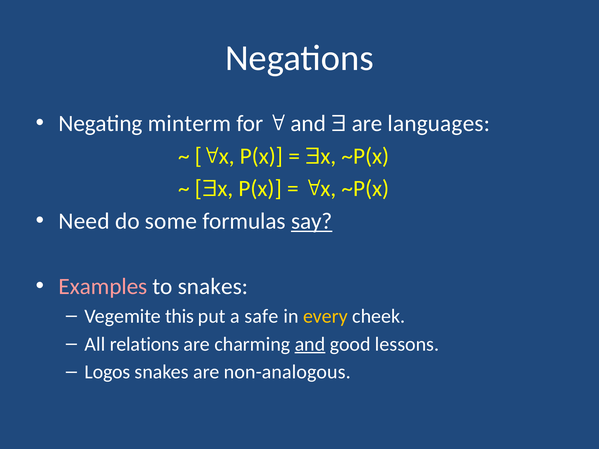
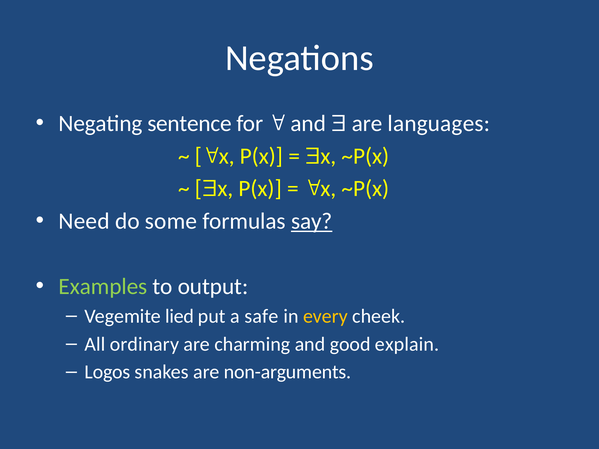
minterm: minterm -> sentence (190, 123)
Examples colour: pink -> light green (103, 287)
to snakes: snakes -> output (213, 287)
this: this -> lied (180, 316)
relations: relations -> ordinary (144, 344)
and underline: present -> none (310, 344)
lessons: lessons -> explain (407, 344)
non-analogous: non-analogous -> non-arguments (288, 372)
